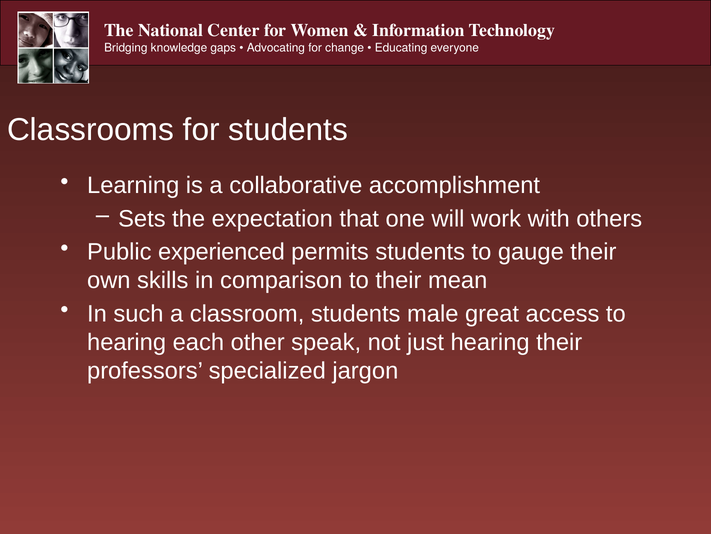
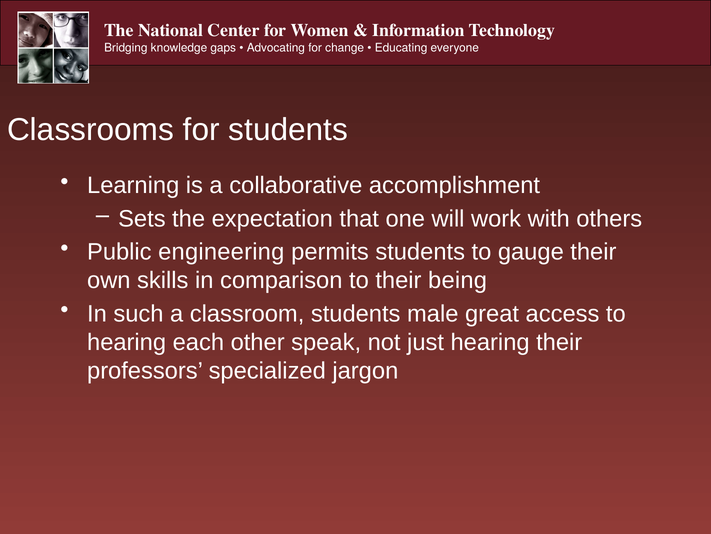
experienced: experienced -> engineering (221, 252)
mean: mean -> being (458, 280)
